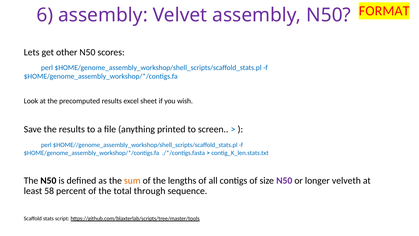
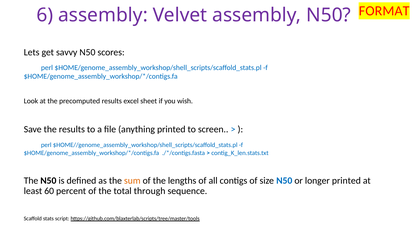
other: other -> savvy (67, 52)
N50 colour: purple -> blue (284, 180)
longer velveth: velveth -> printed (346, 180)
58: 58 -> 60 (49, 191)
